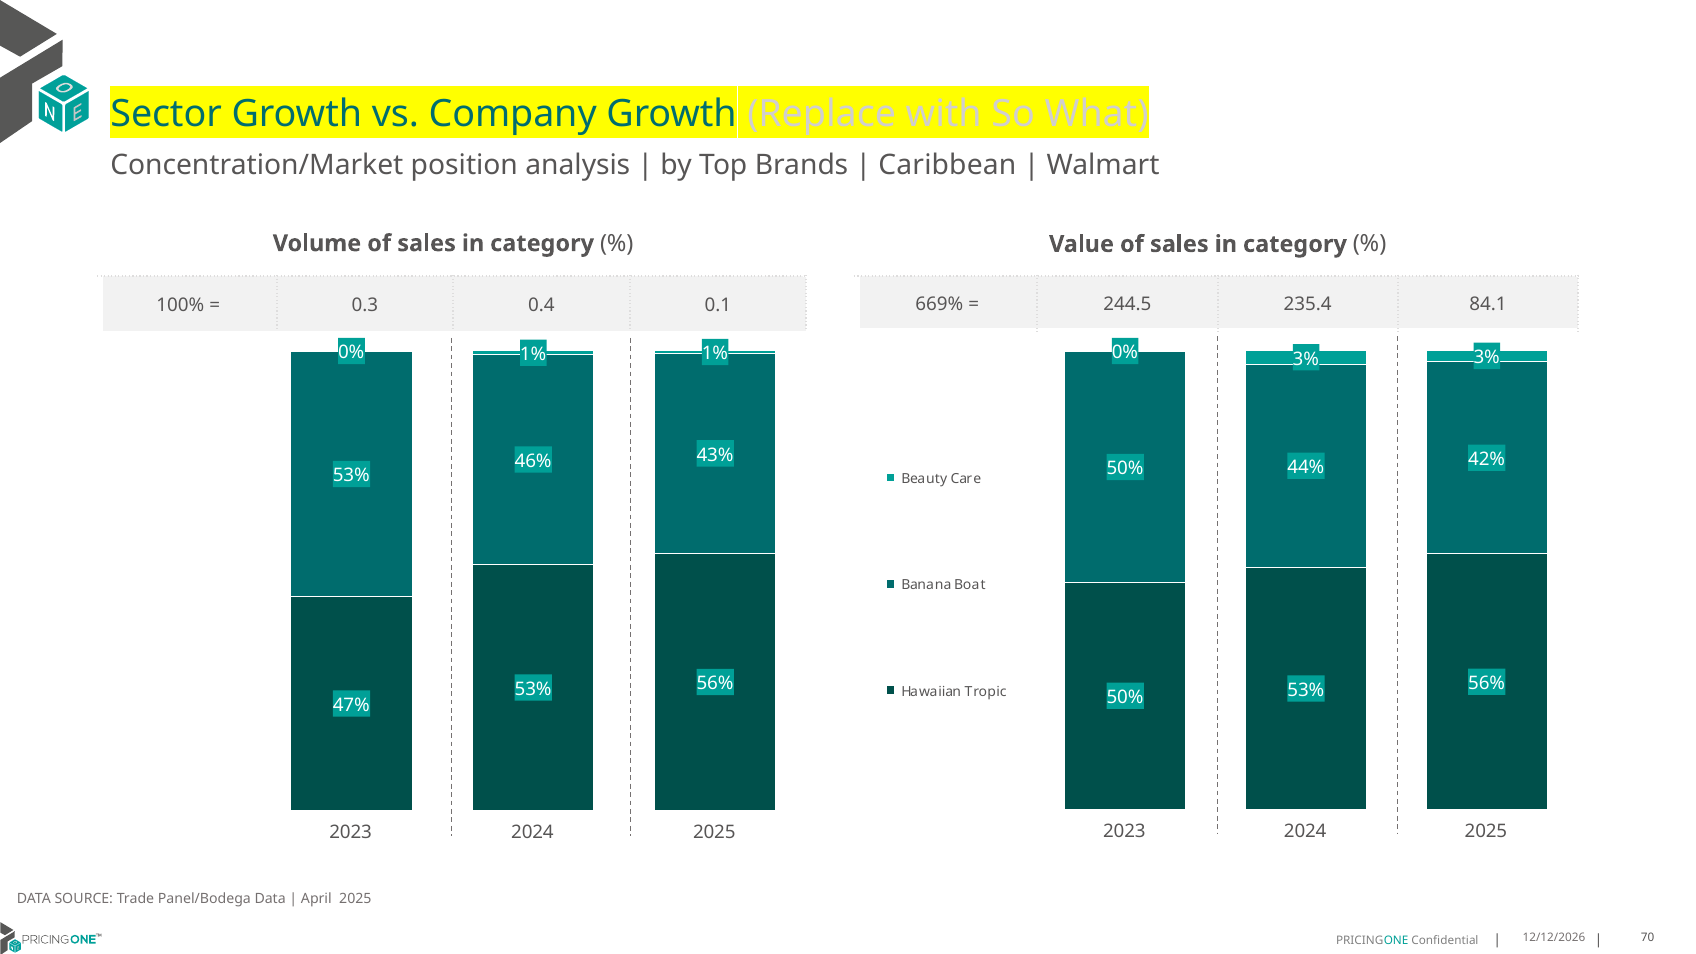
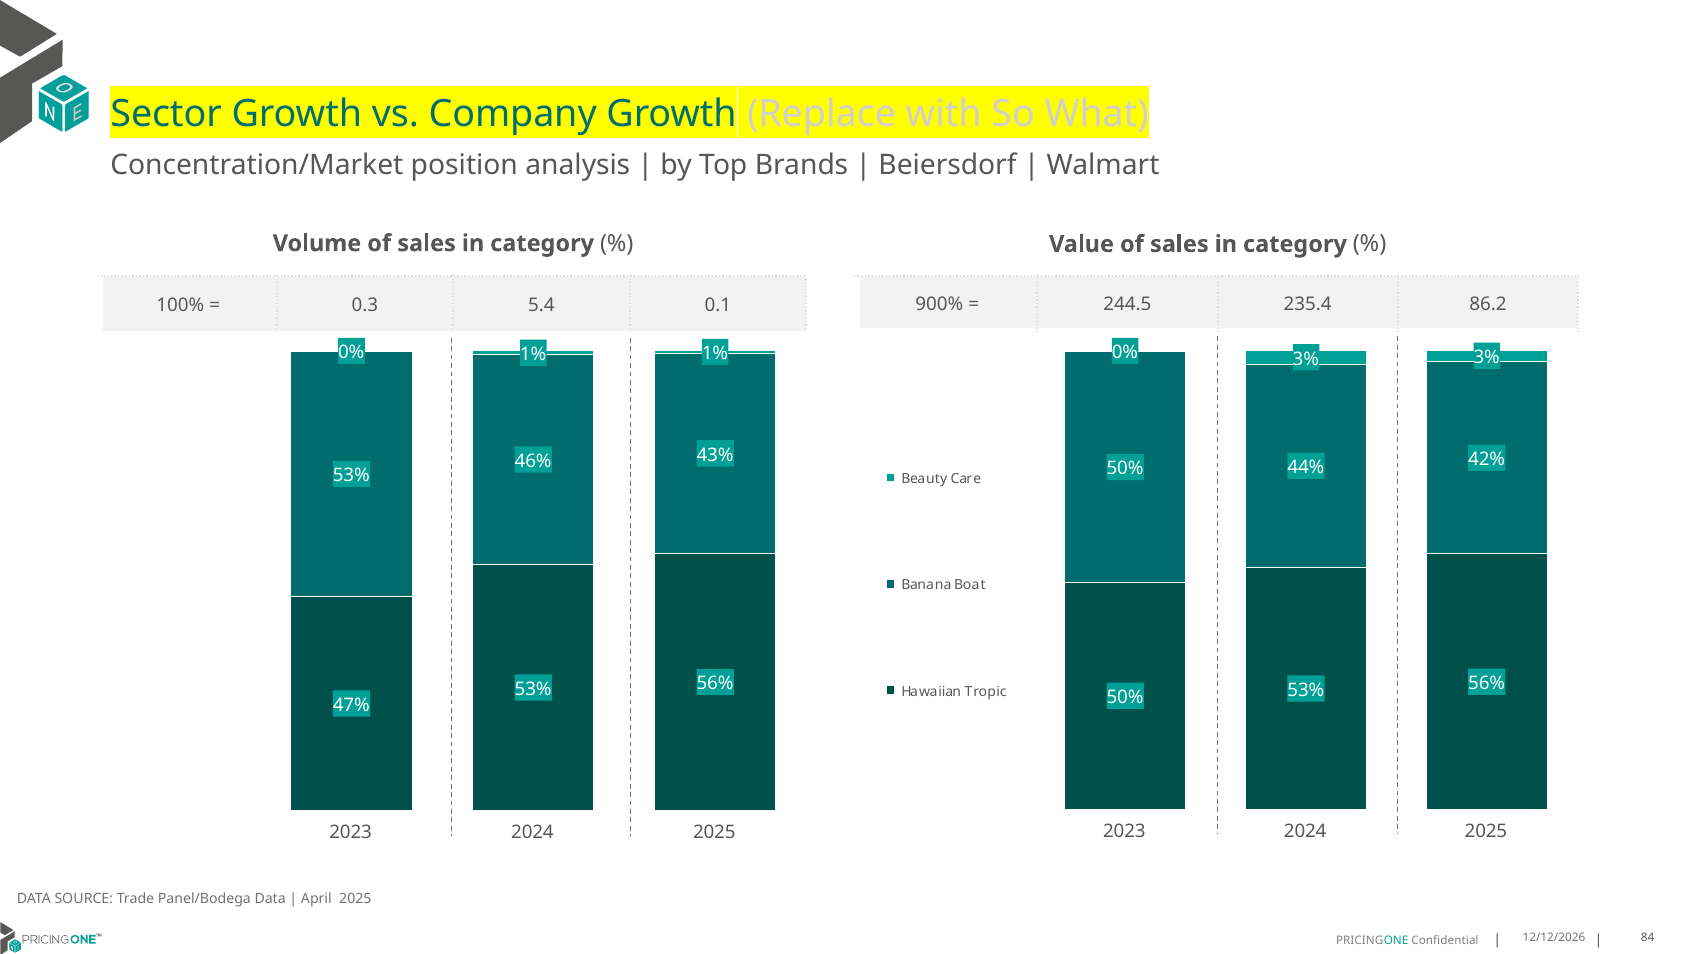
Caribbean: Caribbean -> Beiersdorf (947, 165)
669%: 669% -> 900% (939, 304)
84.1: 84.1 -> 86.2 (1488, 304)
0.4: 0.4 -> 5.4 (541, 305)
70: 70 -> 84 (1648, 938)
